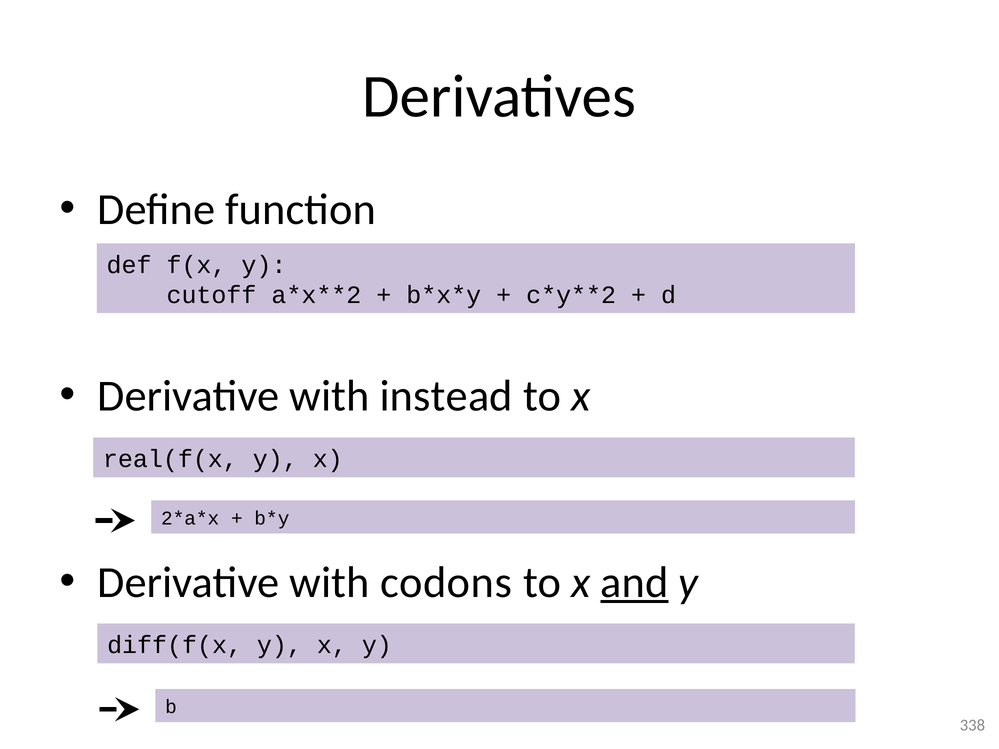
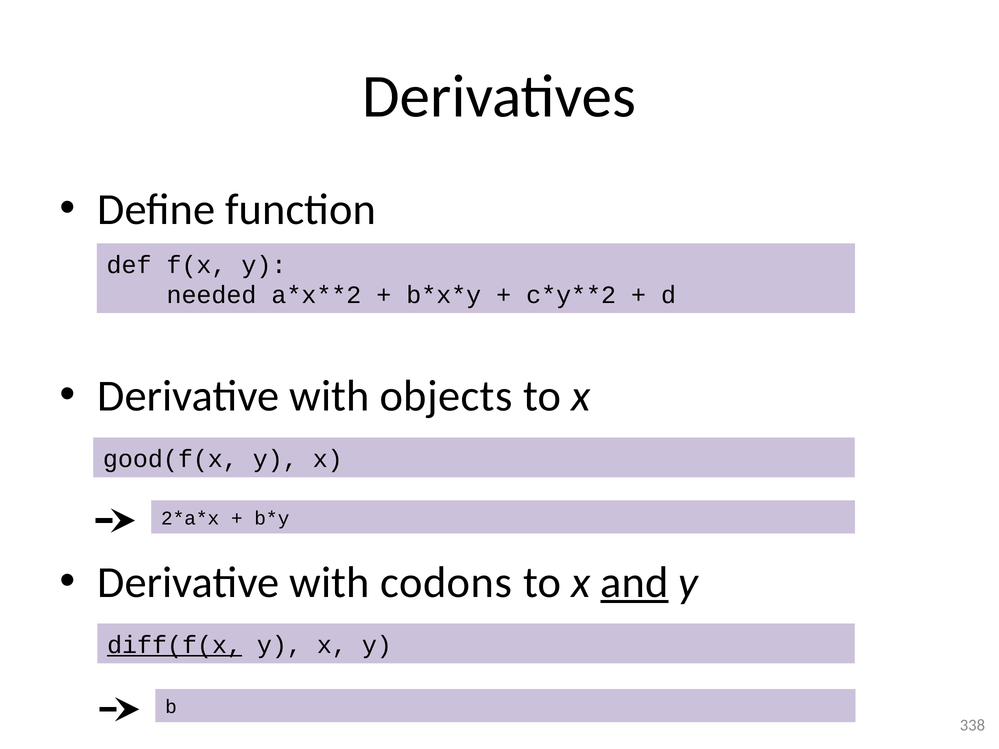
cutoff: cutoff -> needed (211, 295)
instead: instead -> objects (446, 396)
real(f(x: real(f(x -> good(f(x (170, 459)
diff(f(x underline: none -> present (175, 645)
